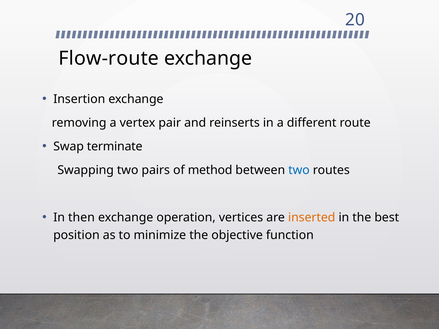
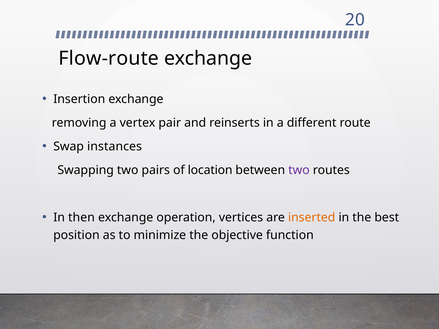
terminate: terminate -> instances (115, 147)
method: method -> location (210, 170)
two colour: blue -> purple (299, 170)
